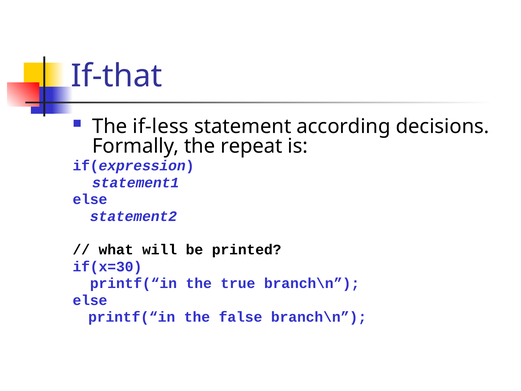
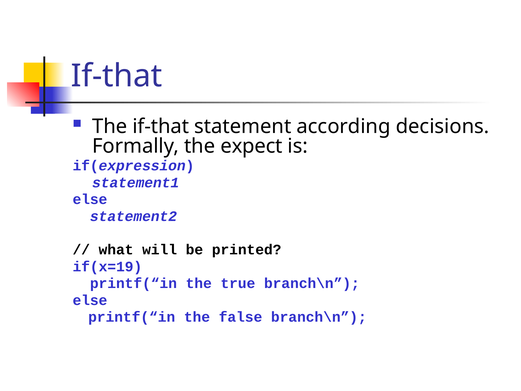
The if-less: if-less -> if-that (161, 126)
repeat: repeat -> expect (252, 146)
if(x=30: if(x=30 -> if(x=19 (107, 267)
